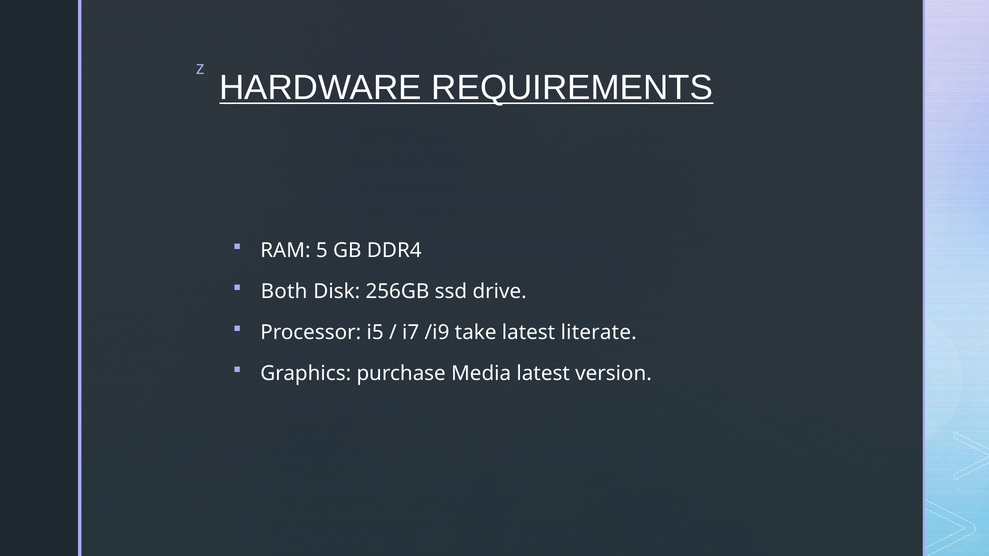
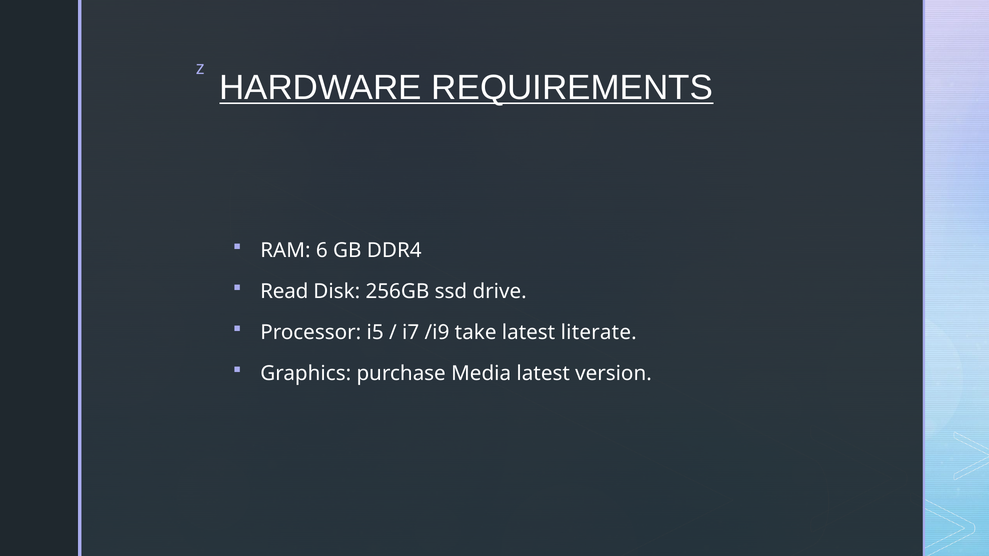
5: 5 -> 6 (322, 250)
Both: Both -> Read (284, 291)
